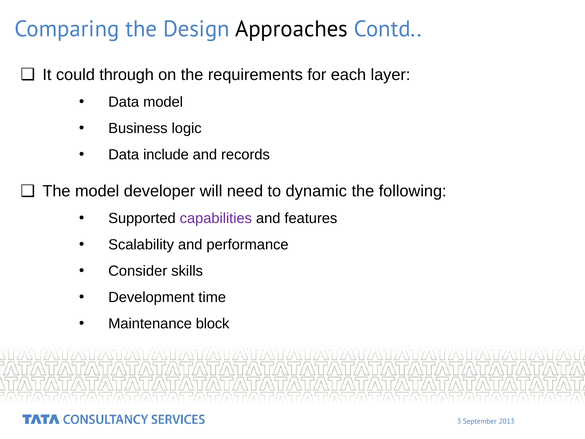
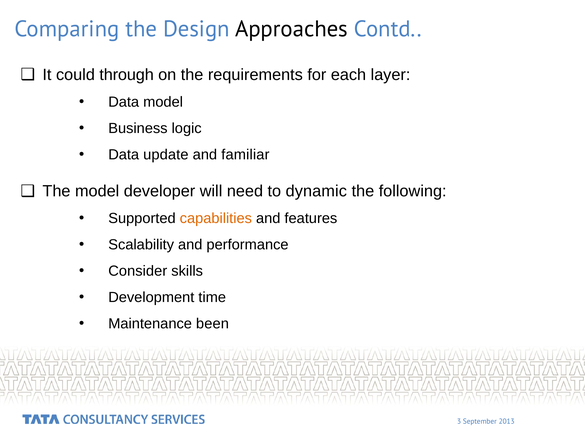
include: include -> update (166, 155)
records: records -> familiar (245, 155)
capabilities colour: purple -> orange (216, 218)
block: block -> been (212, 324)
